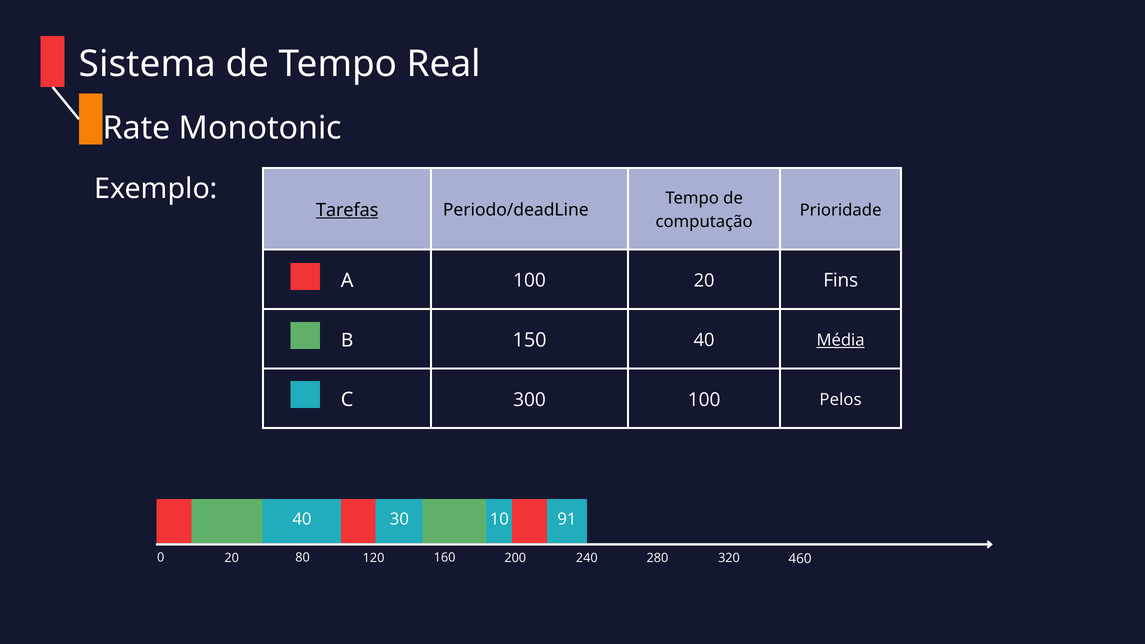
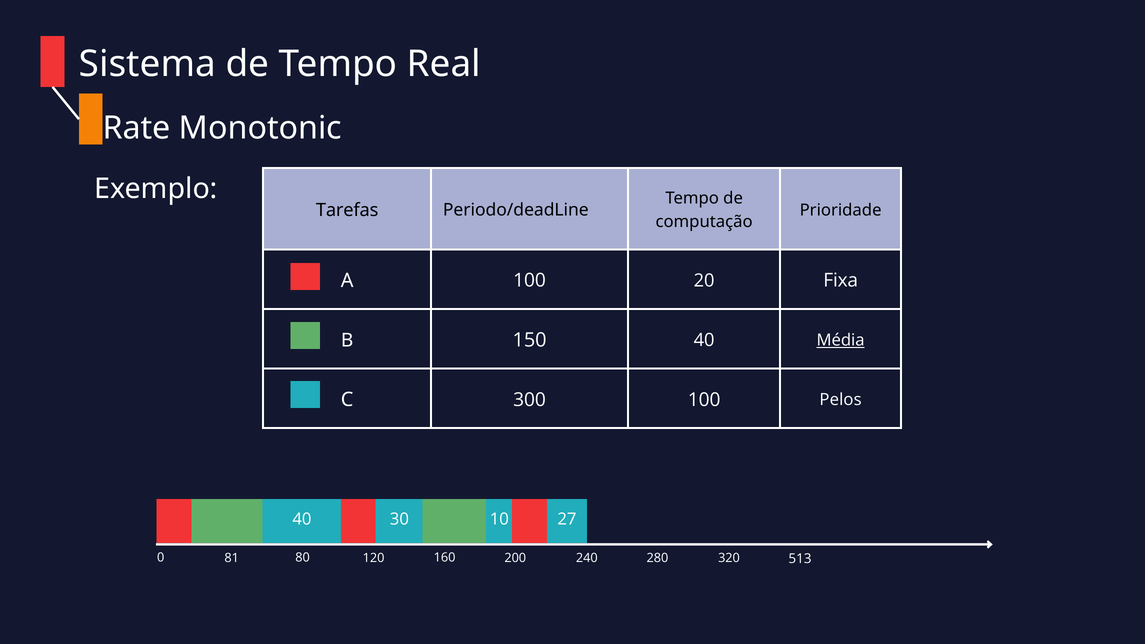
Tarefas underline: present -> none (347, 210)
Fins: Fins -> Fixa (841, 281)
91: 91 -> 27 (567, 519)
0 20: 20 -> 81 (232, 558)
460: 460 -> 513 (800, 559)
